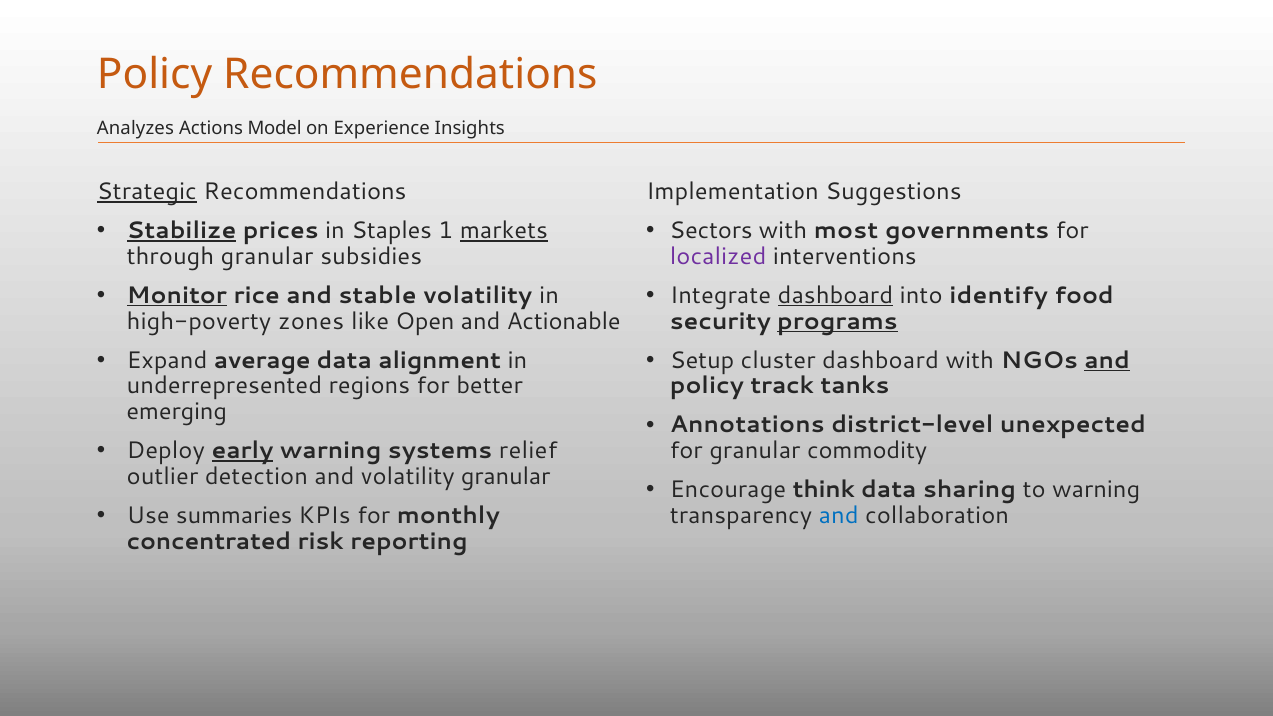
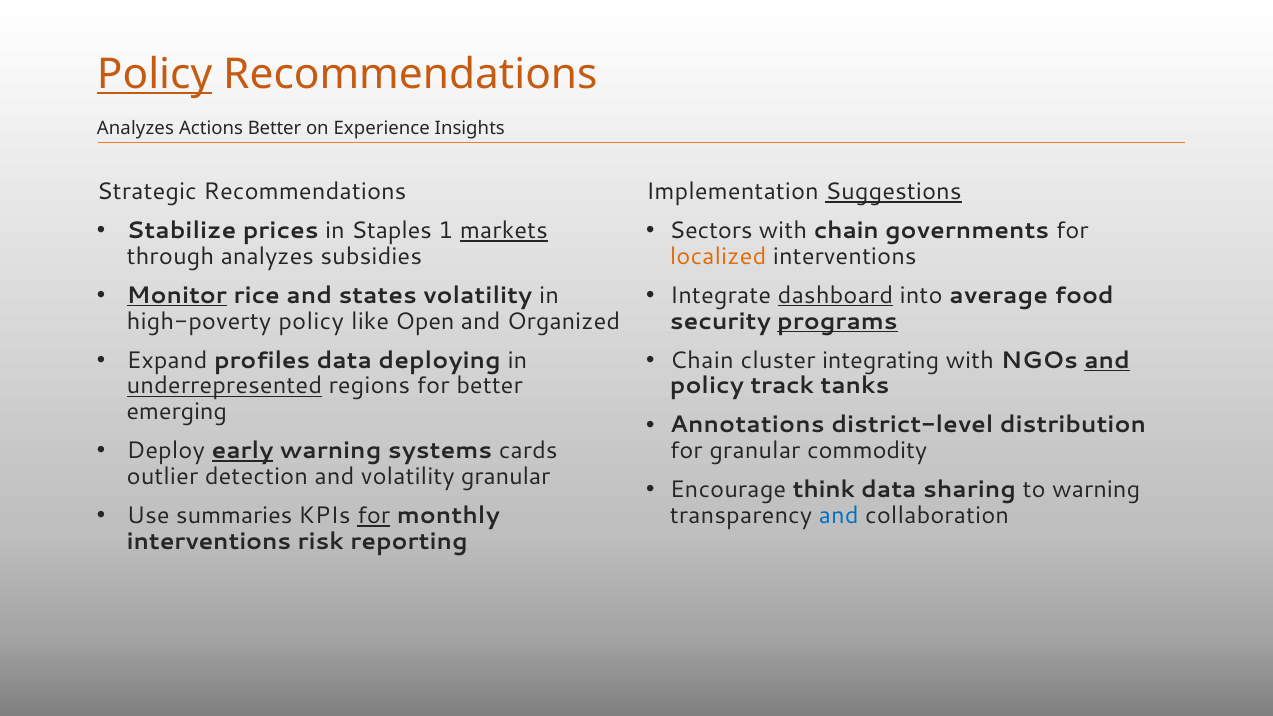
Policy underline: none -> present (155, 75)
Actions Model: Model -> Better (275, 128)
Strategic underline: present -> none (147, 192)
Suggestions underline: none -> present (894, 192)
Stabilize underline: present -> none (182, 231)
with most: most -> chain (846, 231)
through granular: granular -> analyzes (267, 256)
localized colour: purple -> orange (718, 256)
stable: stable -> states (378, 295)
identify: identify -> average (999, 295)
high-poverty zones: zones -> policy (311, 321)
Actionable: Actionable -> Organized (564, 321)
average: average -> profiles (262, 360)
alignment: alignment -> deploying (440, 360)
Setup: Setup -> Chain (702, 360)
cluster dashboard: dashboard -> integrating (881, 360)
underrepresented underline: none -> present (224, 386)
unexpected: unexpected -> distribution (1073, 425)
relief: relief -> cards (528, 451)
for underline: none -> present (374, 516)
concentrated: concentrated -> interventions (209, 542)
